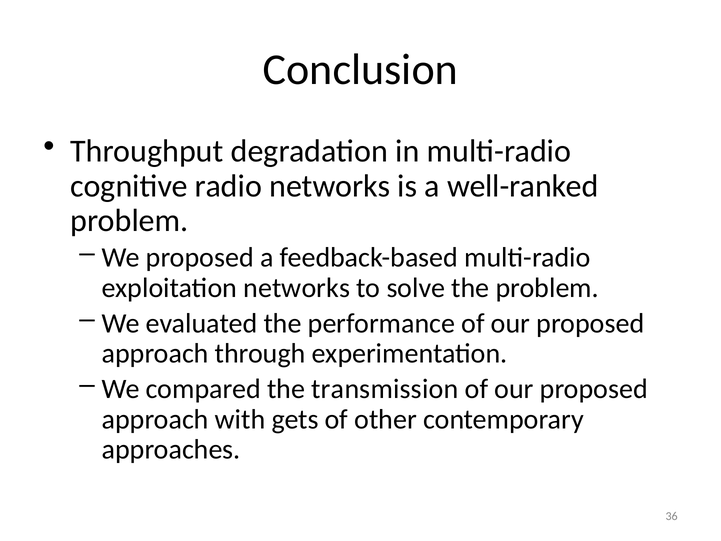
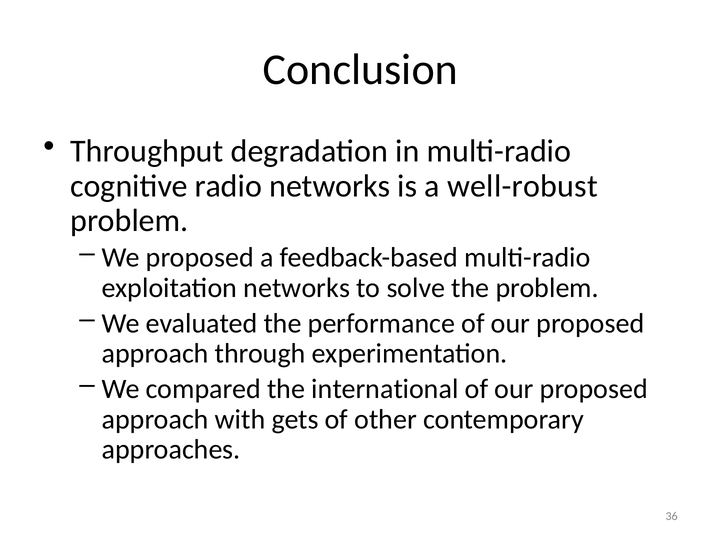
well-ranked: well-ranked -> well-robust (522, 186)
transmission: transmission -> international (385, 389)
